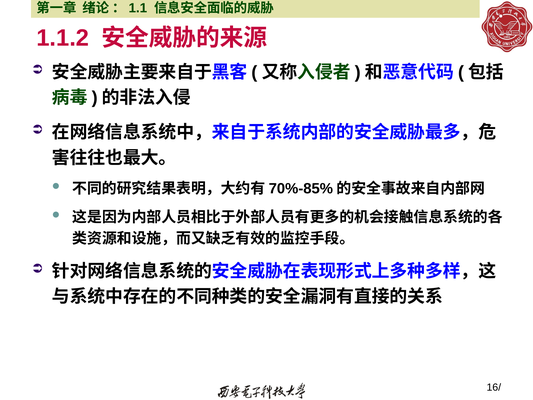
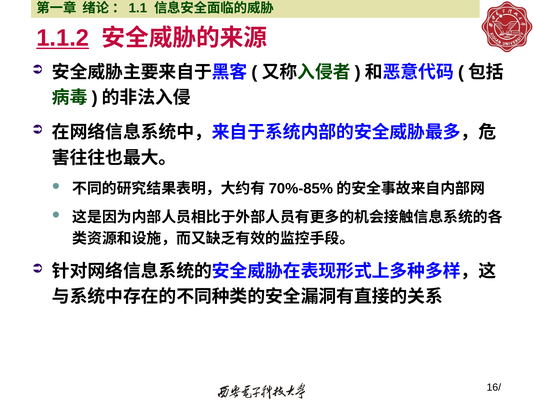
1.1.2 underline: none -> present (63, 38)
